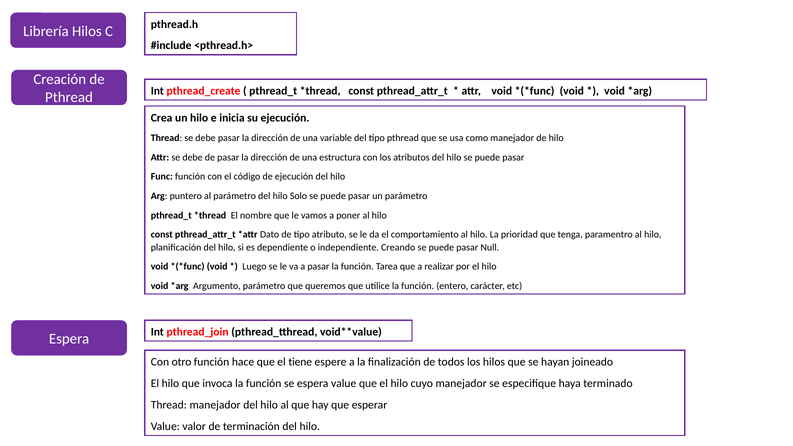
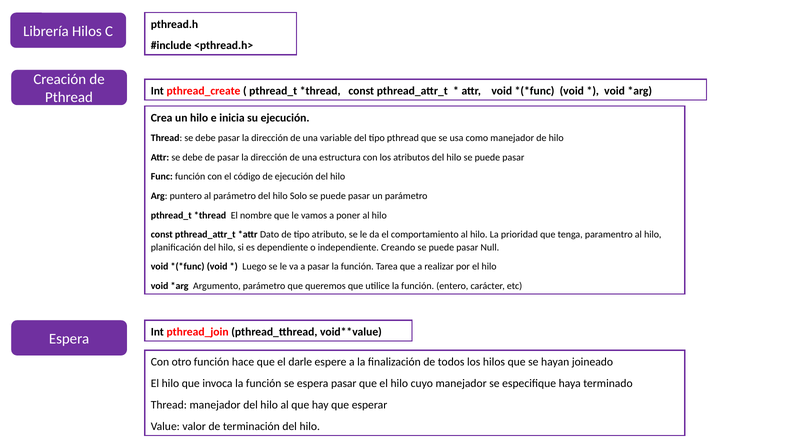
tiene: tiene -> darle (300, 362)
espera value: value -> pasar (344, 384)
